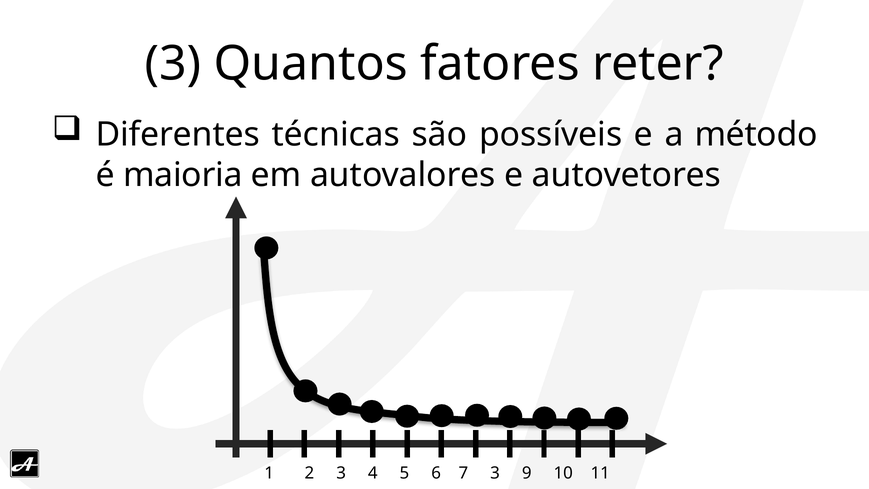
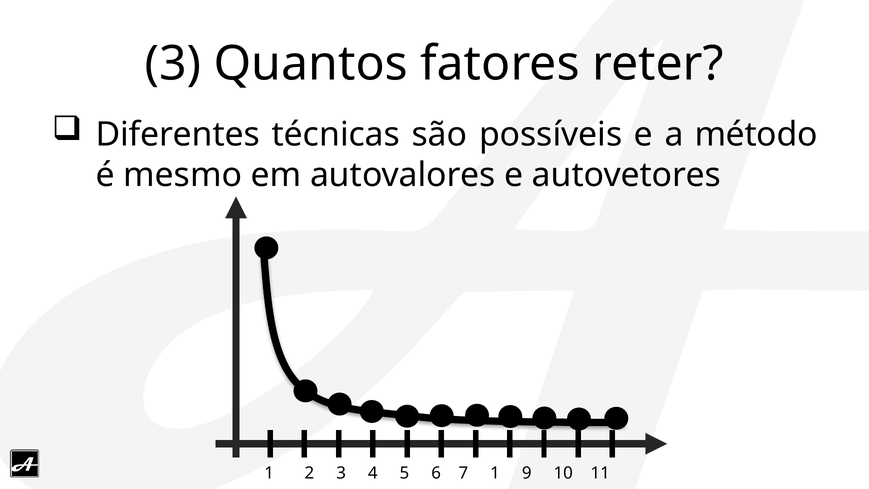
maioria: maioria -> mesmo (183, 175)
7 3: 3 -> 1 (495, 473)
